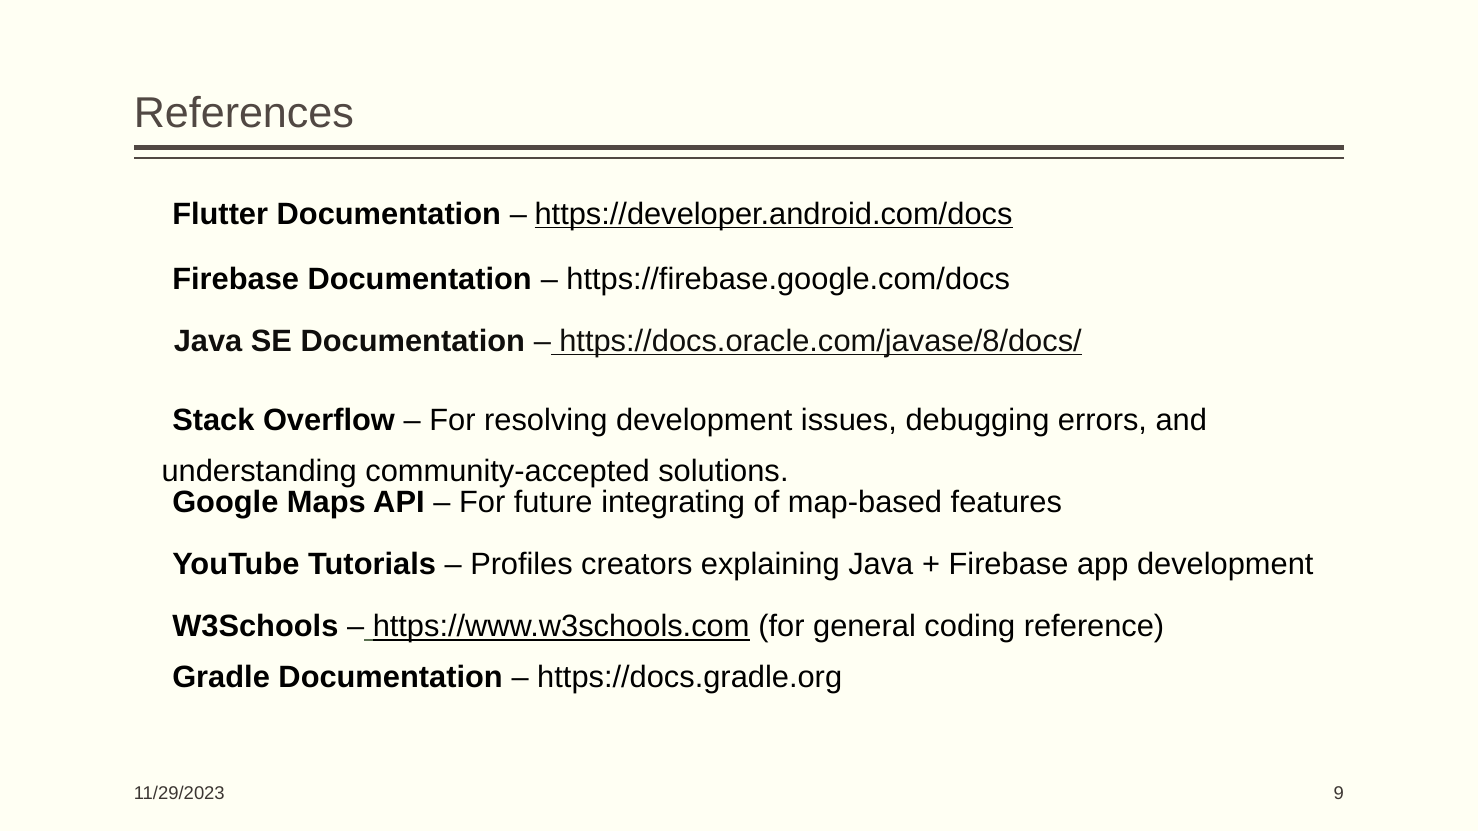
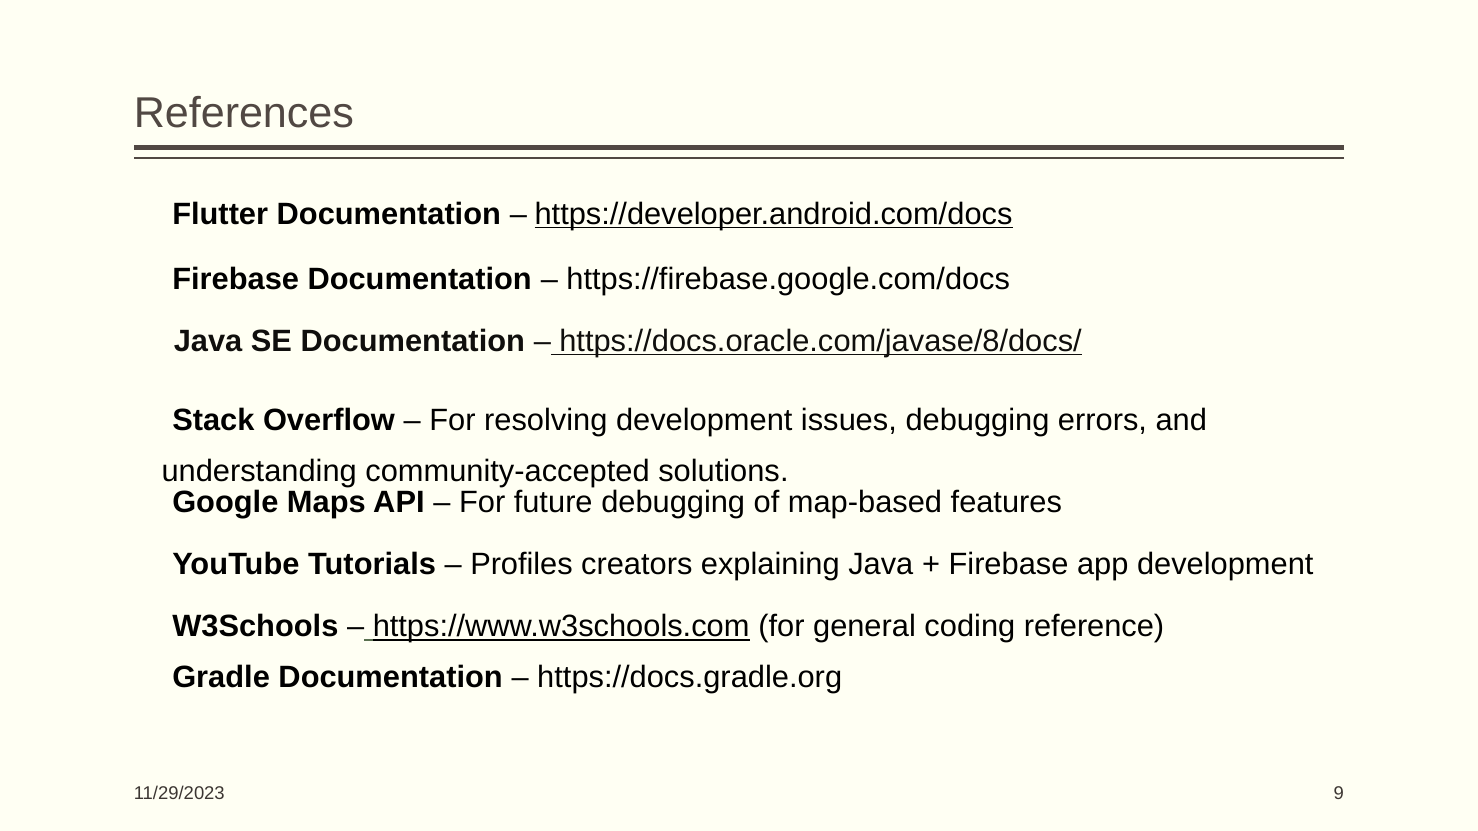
future integrating: integrating -> debugging (673, 503)
